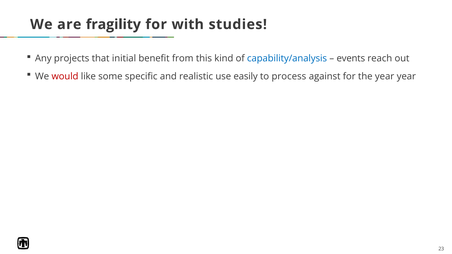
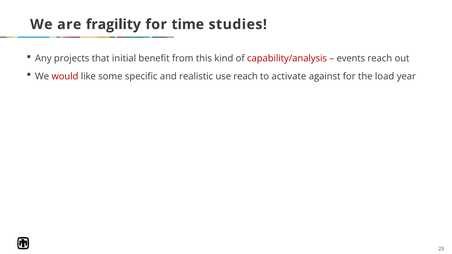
with: with -> time (188, 24)
capability/analysis colour: blue -> red (287, 58)
use easily: easily -> reach (246, 76)
process: process -> activate (289, 76)
the year: year -> load (385, 76)
